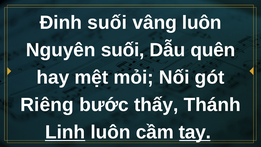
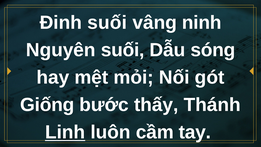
vâng luôn: luôn -> ninh (202, 23)
quên: quên -> sóng (213, 50)
Riêng: Riêng -> Giống (47, 105)
tay underline: present -> none (195, 132)
